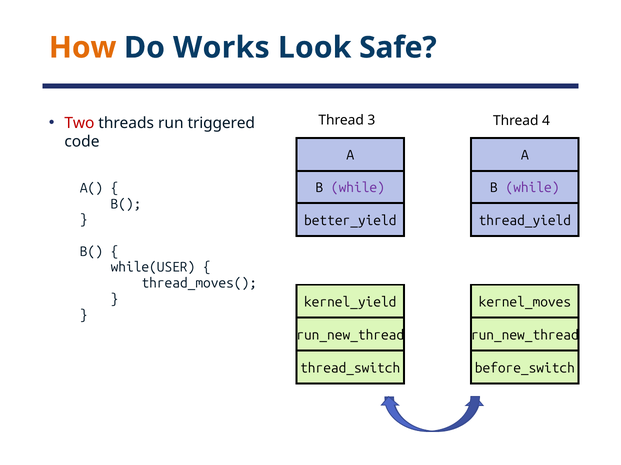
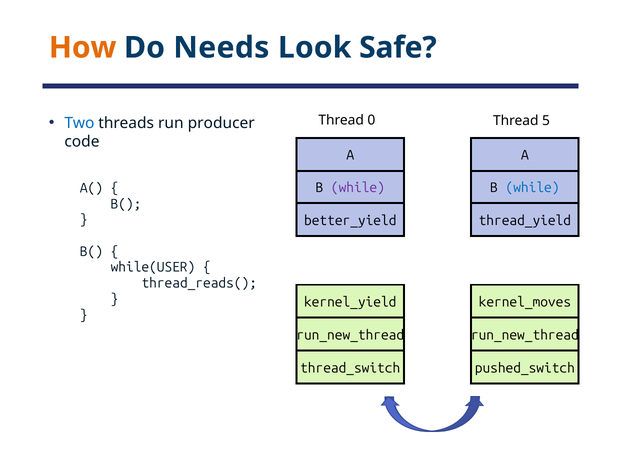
Works: Works -> Needs (221, 48)
Two colour: red -> blue (79, 123)
triggered: triggered -> producer (221, 123)
3: 3 -> 0 (371, 120)
4: 4 -> 5 (546, 121)
while colour: purple -> blue (533, 188)
thread_moves(: thread_moves( -> thread_reads( (199, 284)
before_switch: before_switch -> pushed_switch (525, 369)
